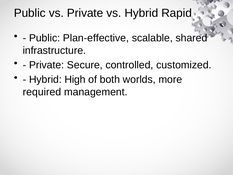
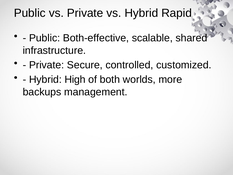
Plan-effective: Plan-effective -> Both-effective (96, 38)
required: required -> backups (42, 92)
